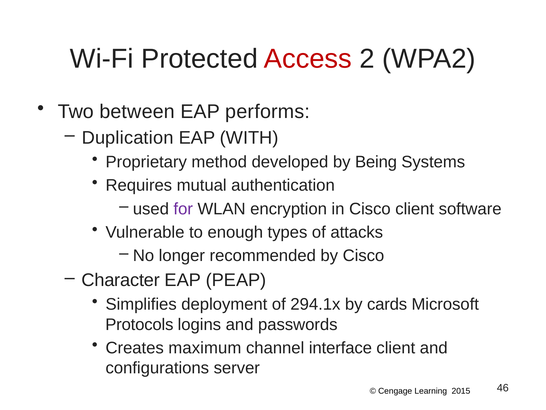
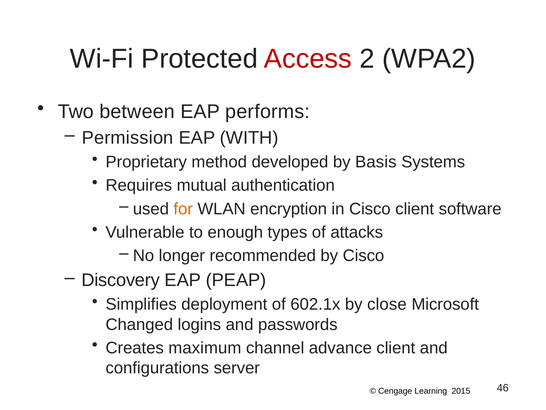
Duplication: Duplication -> Permission (128, 138)
Being: Being -> Basis (376, 162)
for colour: purple -> orange (183, 209)
Character: Character -> Discovery (121, 280)
294.1x: 294.1x -> 602.1x (315, 304)
cards: cards -> close (387, 304)
Protocols: Protocols -> Changed (139, 324)
interface: interface -> advance (340, 347)
